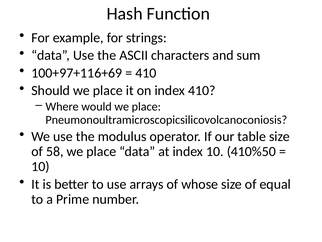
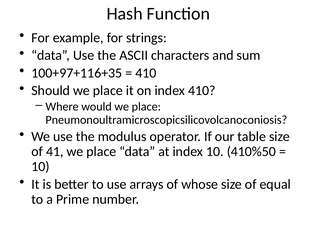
100+97+116+69: 100+97+116+69 -> 100+97+116+35 (77, 73)
58: 58 -> 41 (55, 151)
